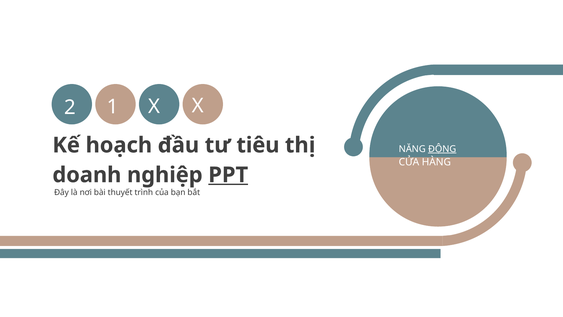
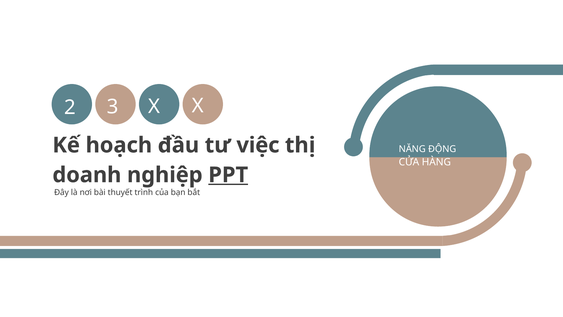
1: 1 -> 3 (113, 107)
tiêu: tiêu -> việc (258, 145)
ĐỘNG underline: present -> none (442, 149)
